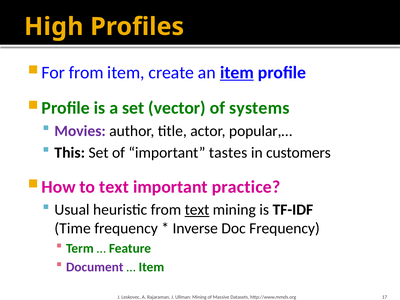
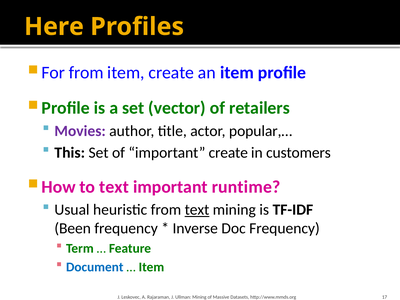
High: High -> Here (54, 27)
item underline: present -> none (237, 73)
systems: systems -> retailers (259, 108)
important tastes: tastes -> create (228, 153)
practice: practice -> runtime (246, 187)
Time: Time -> Been (73, 228)
Document colour: purple -> blue (95, 267)
